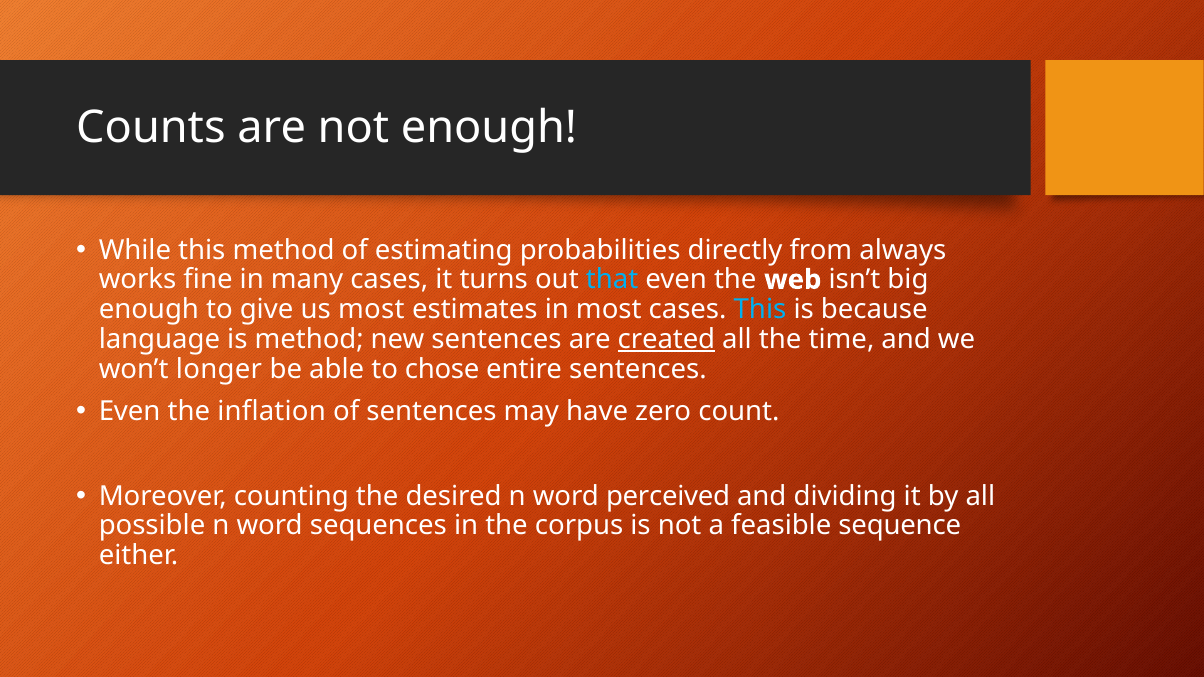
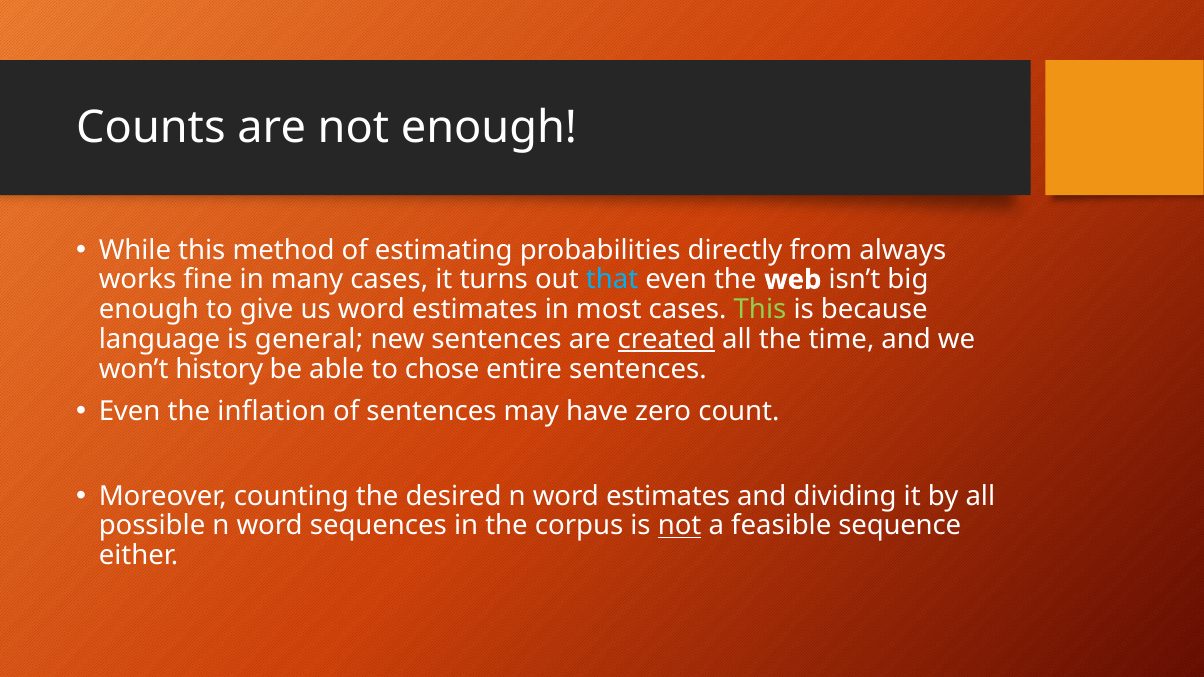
us most: most -> word (371, 310)
This colour: light blue -> light green (760, 310)
is method: method -> general (309, 339)
longer: longer -> history (219, 369)
n word perceived: perceived -> estimates (668, 496)
not underline: none -> present (680, 526)
